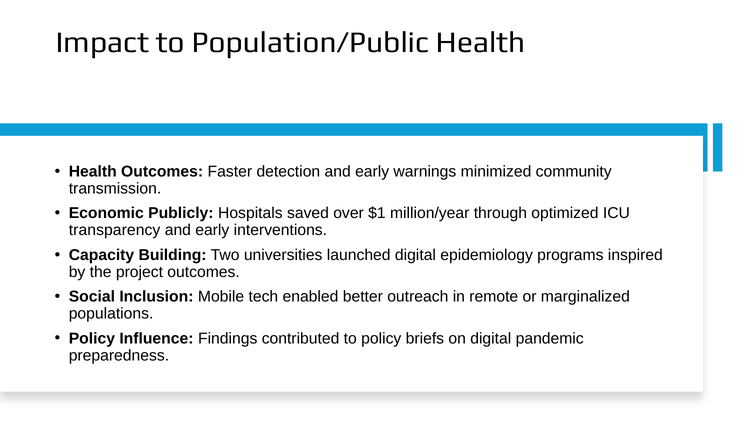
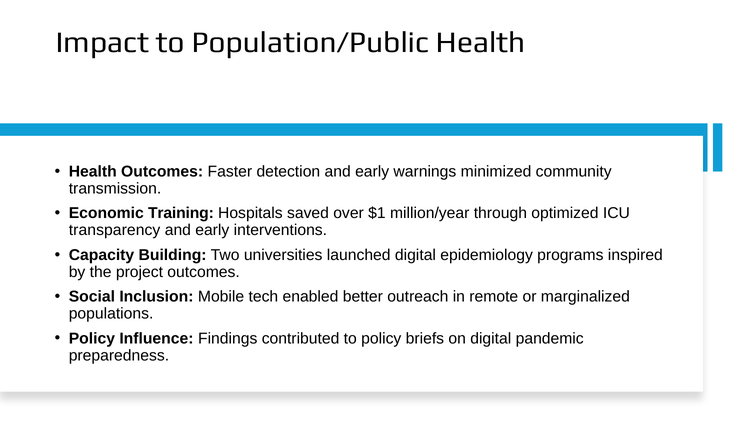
Publicly: Publicly -> Training (181, 214)
